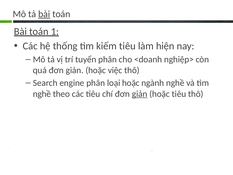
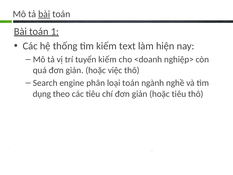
kiếm tiêu: tiêu -> text (127, 46)
tuyển phân: phân -> kiếm (108, 59)
loại hoặc: hoặc -> toán (131, 83)
nghề: nghề -> dụng (42, 94)
giản underline: present -> none (140, 94)
